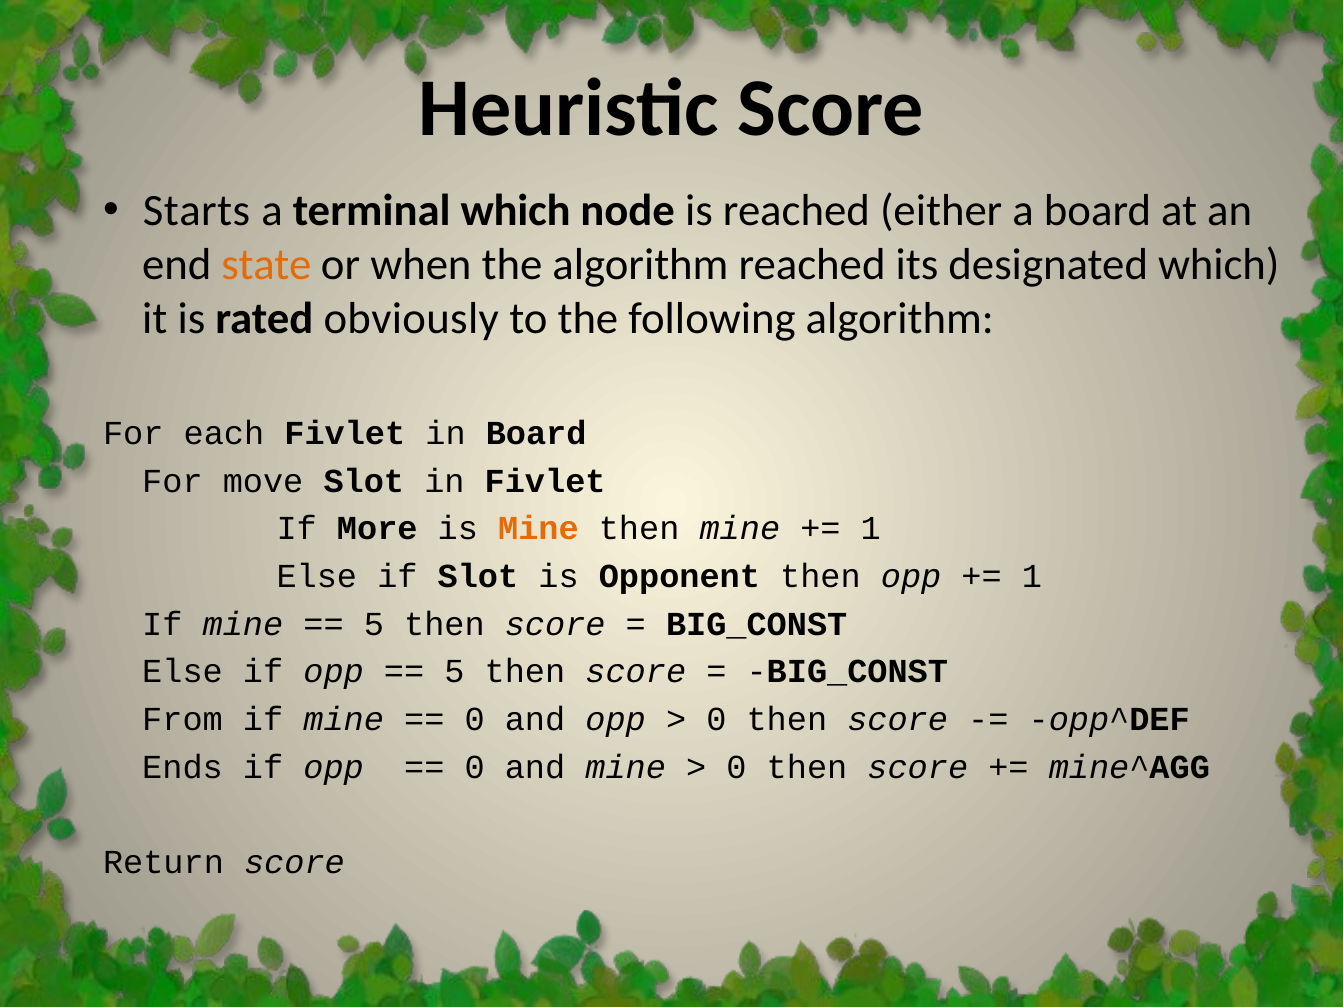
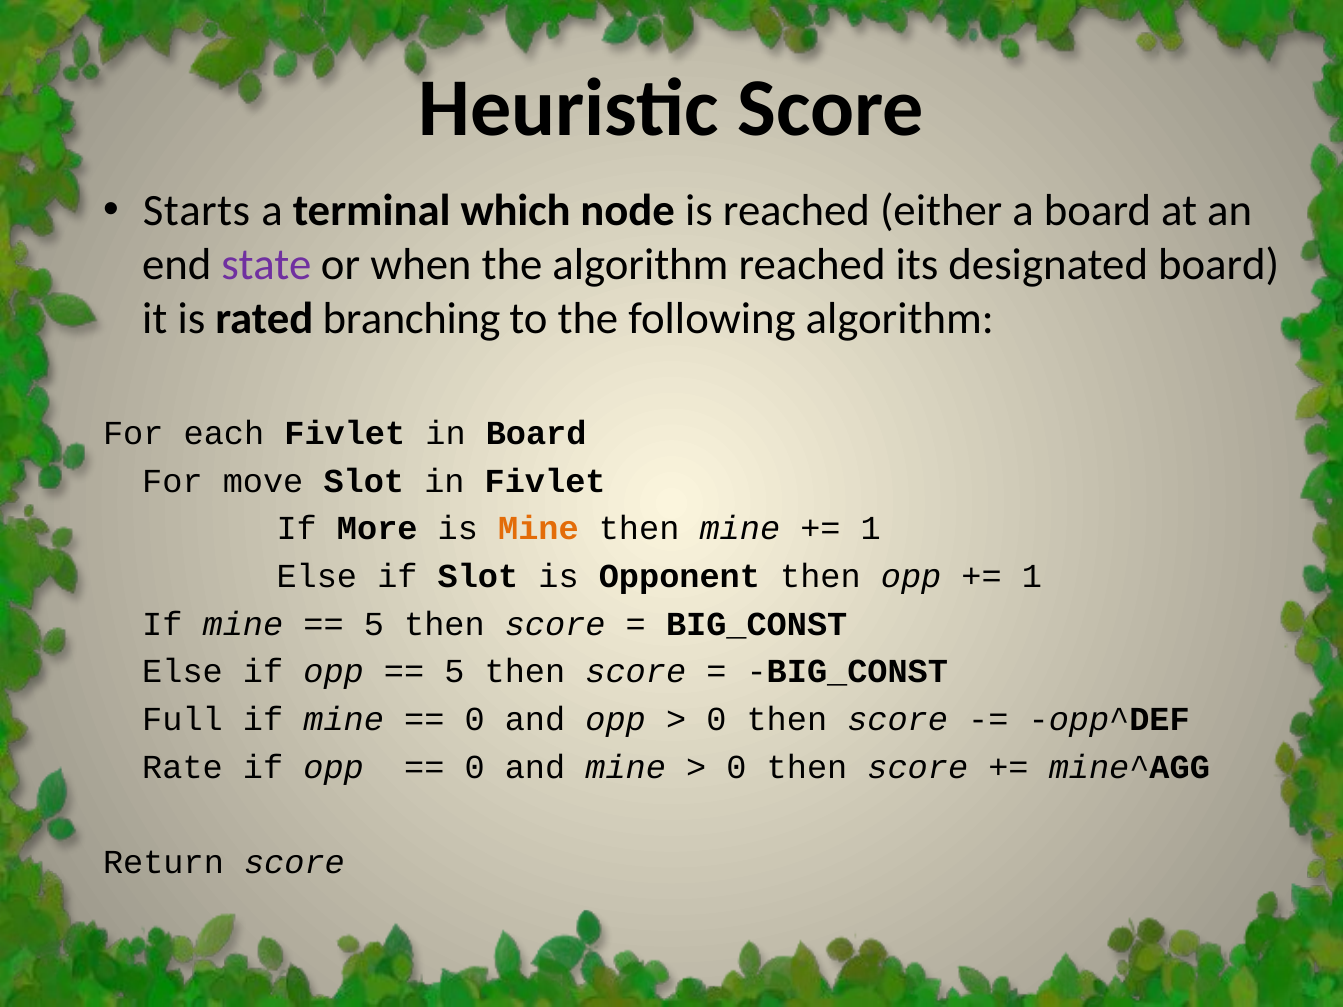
state colour: orange -> purple (266, 265)
designated which: which -> board (1219, 265)
obviously: obviously -> branching (412, 318)
From: From -> Full (183, 720)
Ends: Ends -> Rate (183, 768)
